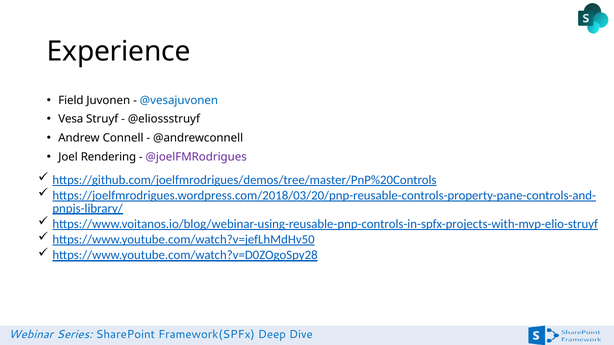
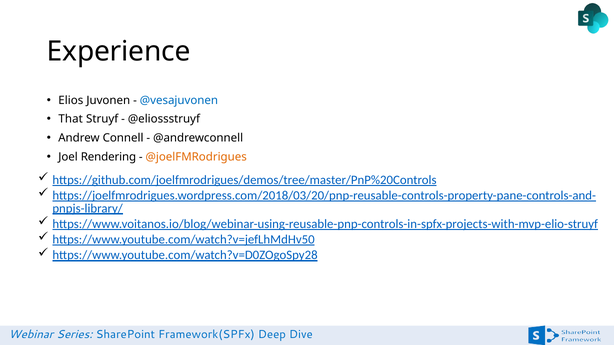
Field: Field -> Elios (71, 100)
Vesa: Vesa -> That (71, 119)
@joelFMRodrigues colour: purple -> orange (196, 157)
